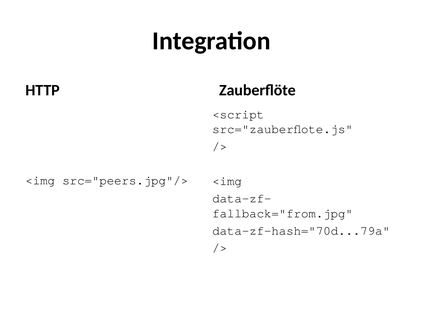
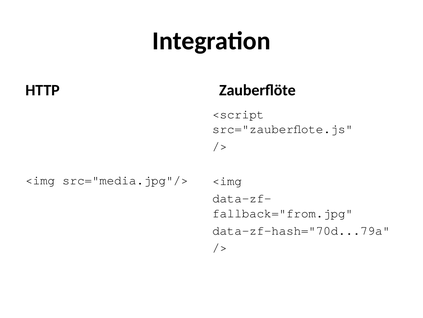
src="peers.jpg"/>: src="peers.jpg"/> -> src="media.jpg"/> (125, 180)
